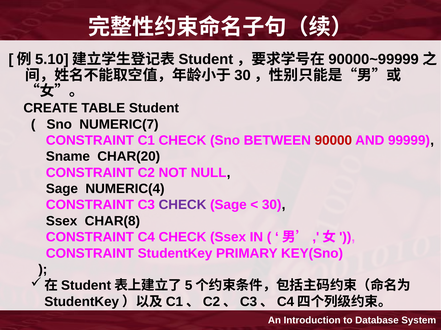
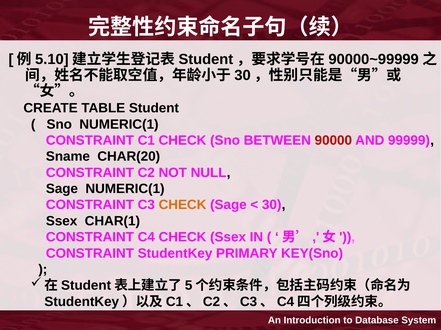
Sno NUMERIC(7: NUMERIC(7 -> NUMERIC(1 (119, 125)
Sage NUMERIC(4: NUMERIC(4 -> NUMERIC(1 (125, 189)
CHECK colour: purple -> orange (182, 205)
CHAR(8: CHAR(8 -> CHAR(1 (112, 222)
